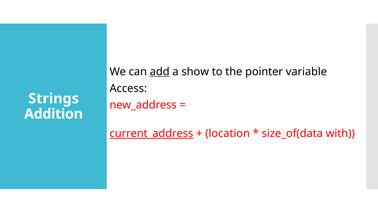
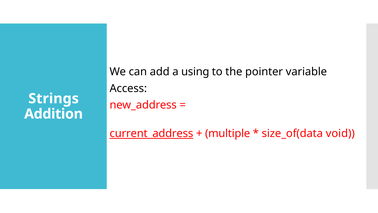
add underline: present -> none (160, 72)
show: show -> using (195, 72)
location: location -> multiple (228, 133)
with: with -> void (340, 133)
